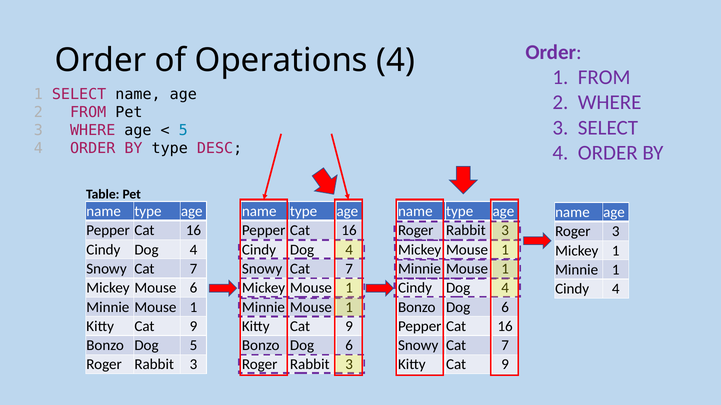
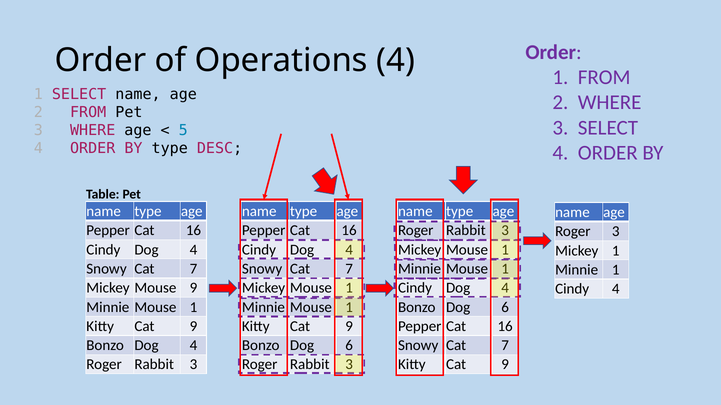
Mouse 6: 6 -> 9 (193, 288)
Bonzo Dog 5: 5 -> 4 (193, 346)
